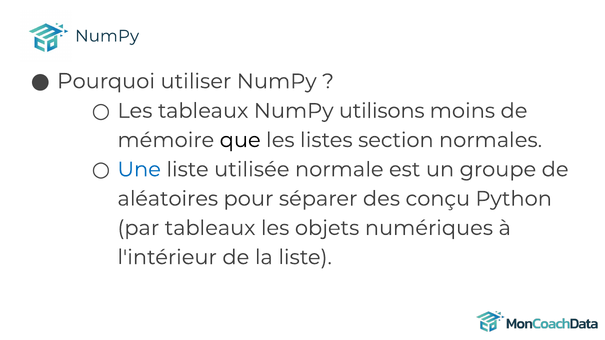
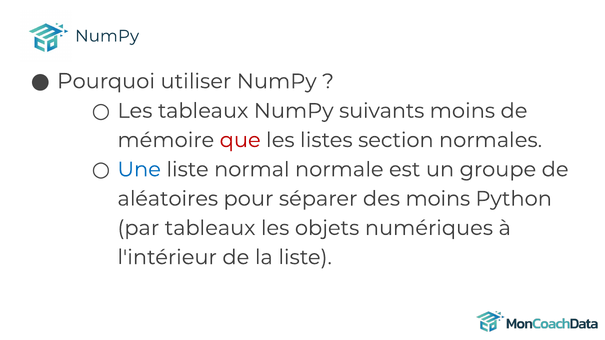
utilisons: utilisons -> suivants (382, 111)
que colour: black -> red (240, 140)
utilisée: utilisée -> normal (252, 170)
des conçu: conçu -> moins (438, 199)
